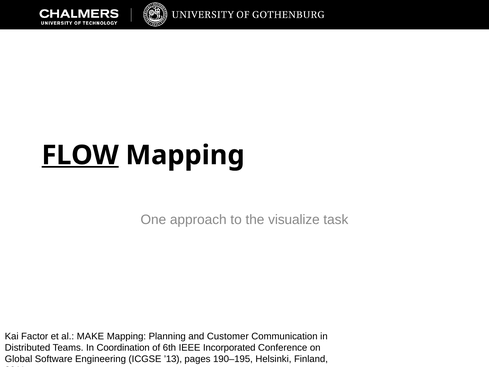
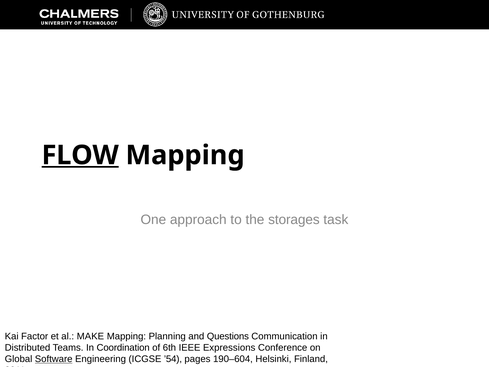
visualize: visualize -> storages (294, 219)
Customer: Customer -> Questions (228, 336)
Incorporated: Incorporated -> Expressions (229, 347)
Software underline: none -> present (54, 359)
’13: ’13 -> ’54 (173, 359)
190–195: 190–195 -> 190–604 (233, 359)
